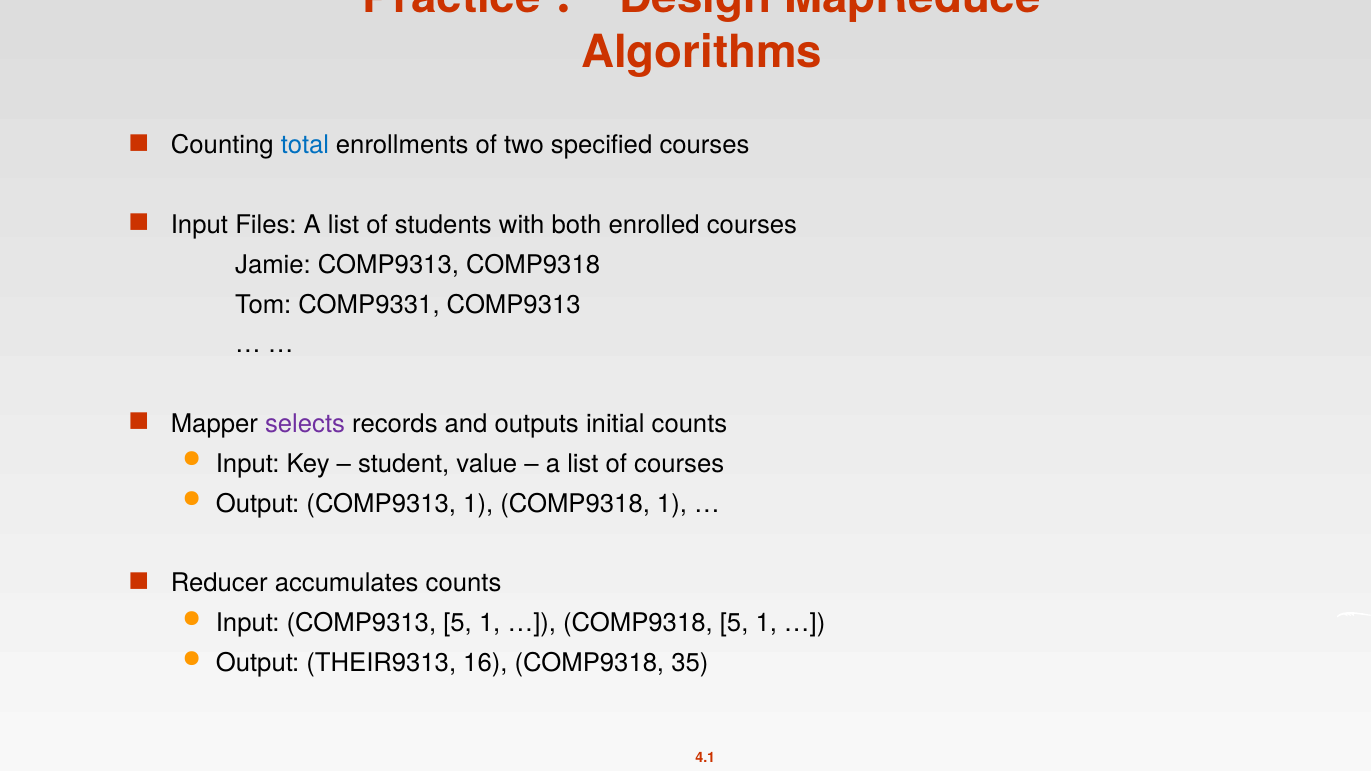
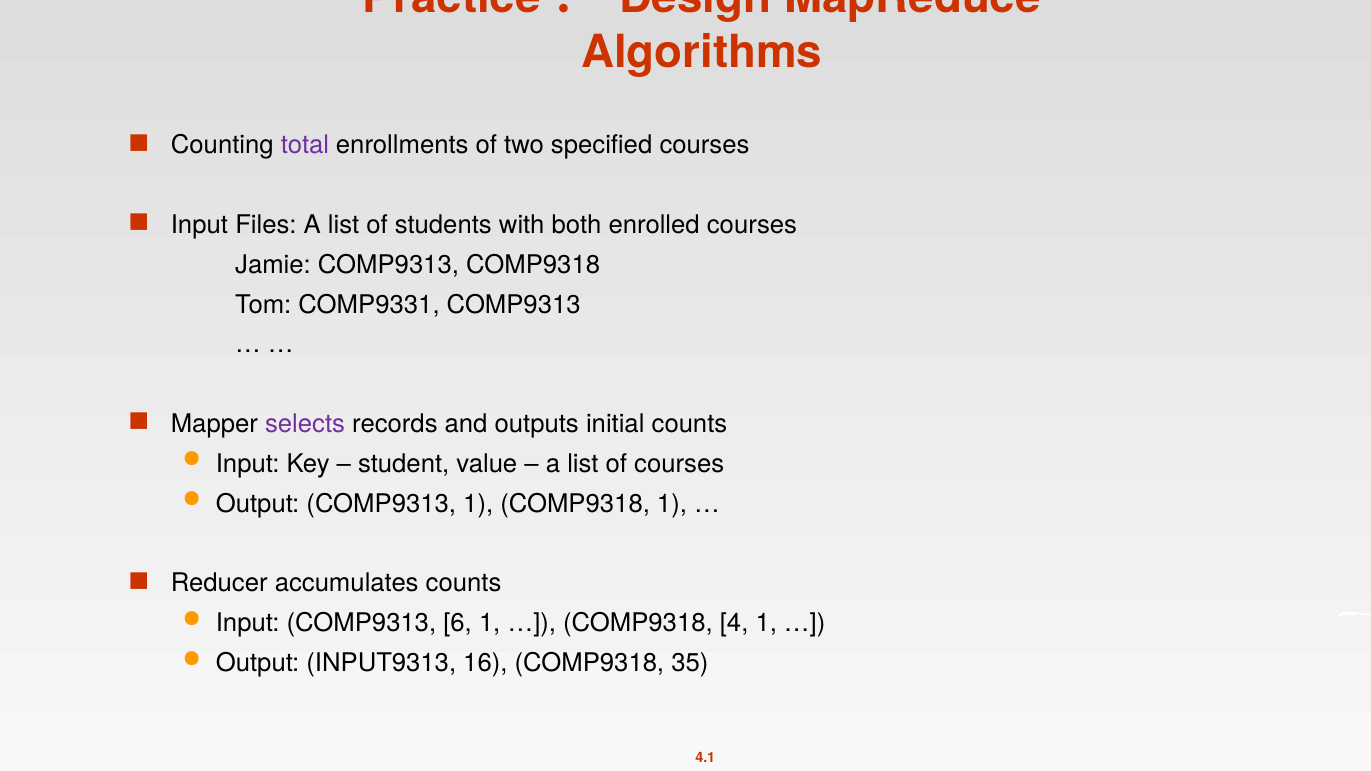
total colour: blue -> purple (305, 145)
COMP9313 5: 5 -> 6 (458, 623)
COMP9318 5: 5 -> 4 (734, 623)
THEIR9313: THEIR9313 -> INPUT9313 (381, 663)
